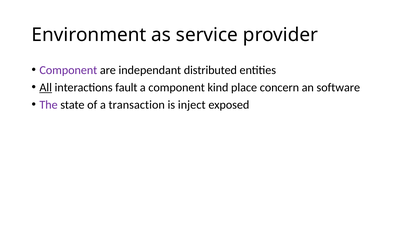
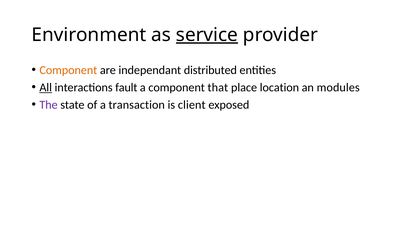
service underline: none -> present (207, 35)
Component colour: purple -> orange (68, 70)
kind: kind -> that (218, 88)
concern: concern -> location (279, 88)
software: software -> modules (338, 88)
inject: inject -> client (192, 105)
